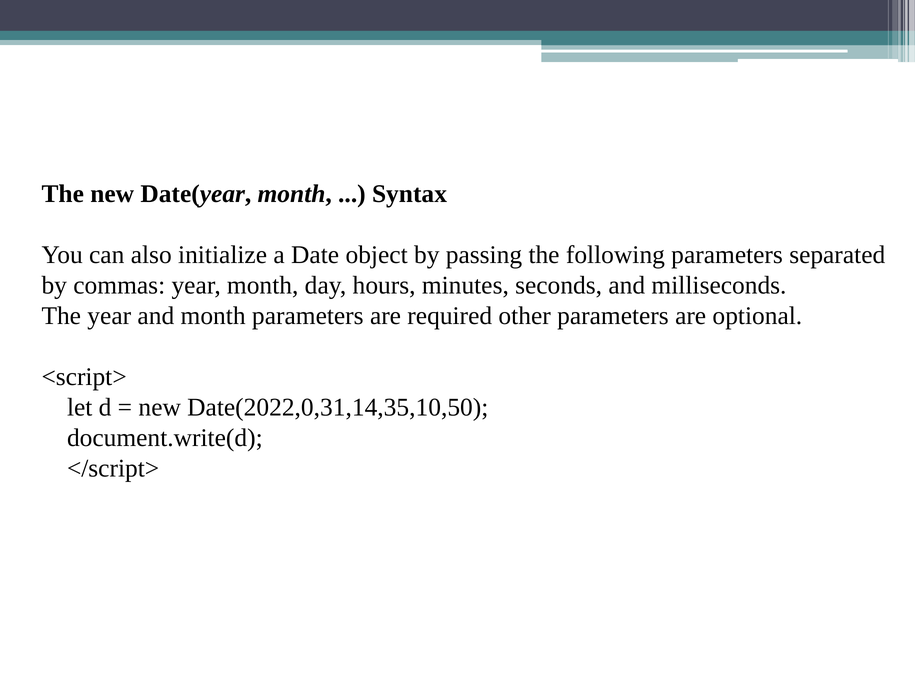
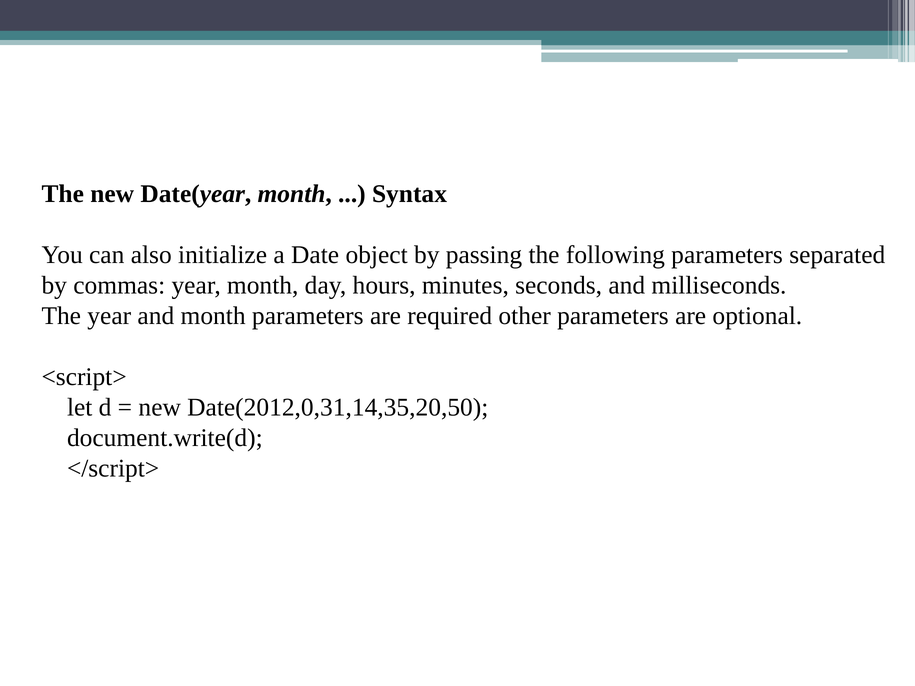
Date(2022,0,31,14,35,10,50: Date(2022,0,31,14,35,10,50 -> Date(2012,0,31,14,35,20,50 (338, 407)
